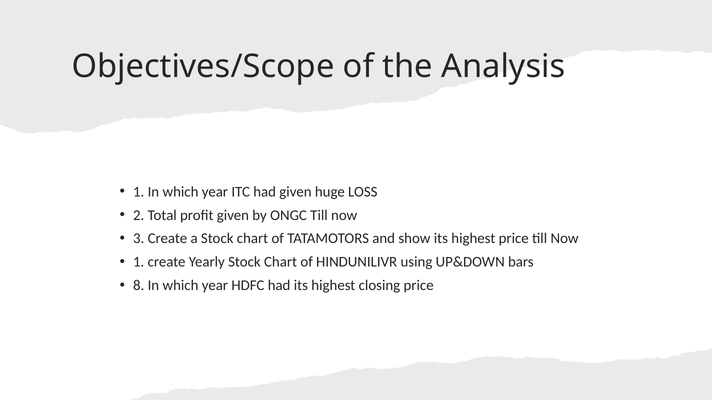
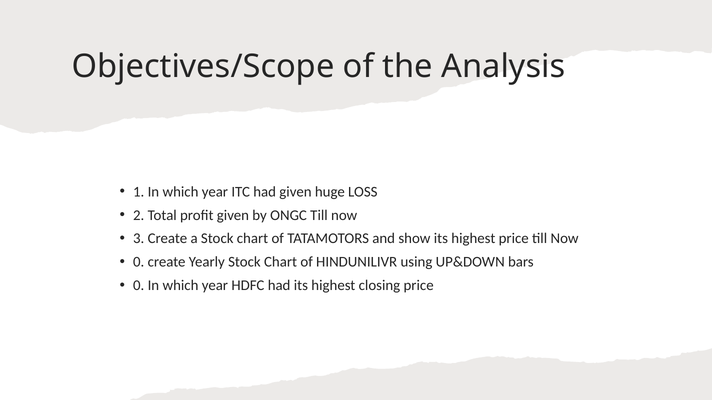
1: 1 -> 0 (139, 262)
8: 8 -> 0 (139, 286)
